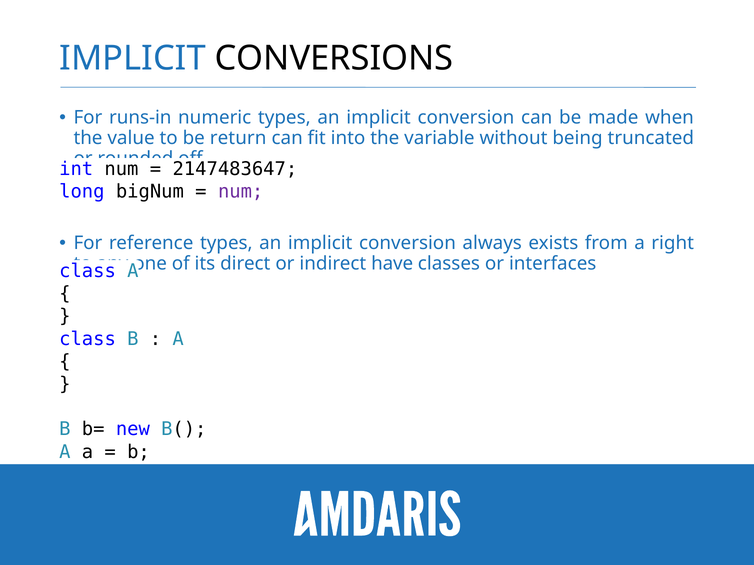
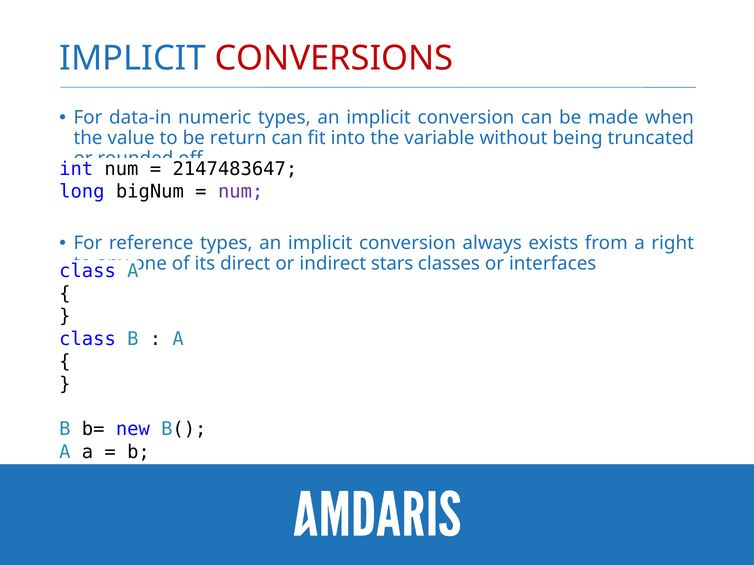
CONVERSIONS colour: black -> red (334, 59)
runs-in: runs-in -> data-in (140, 118)
have: have -> stars (392, 264)
